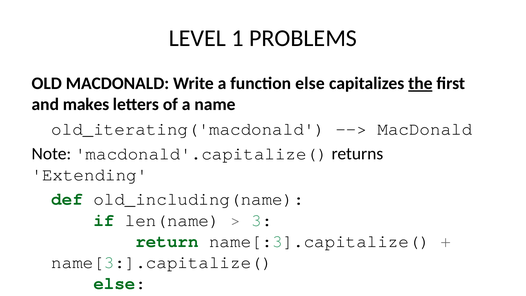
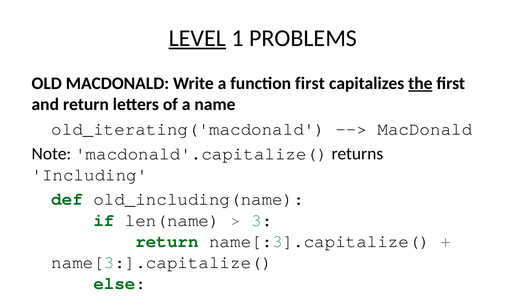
LEVEL underline: none -> present (197, 38)
function else: else -> first (310, 83)
and makes: makes -> return (86, 104)
Extending: Extending -> Including (89, 175)
